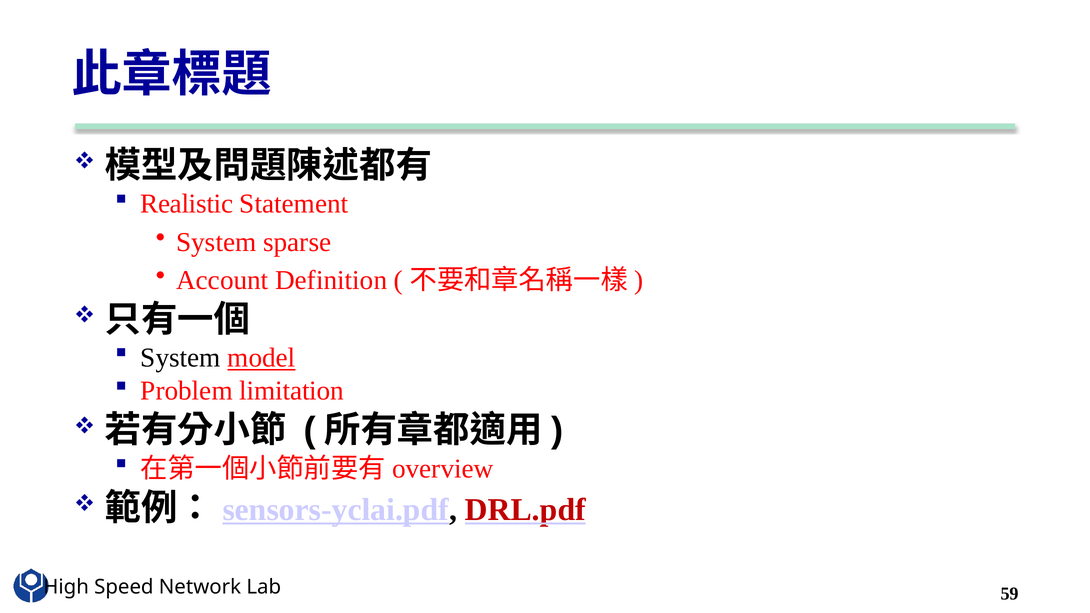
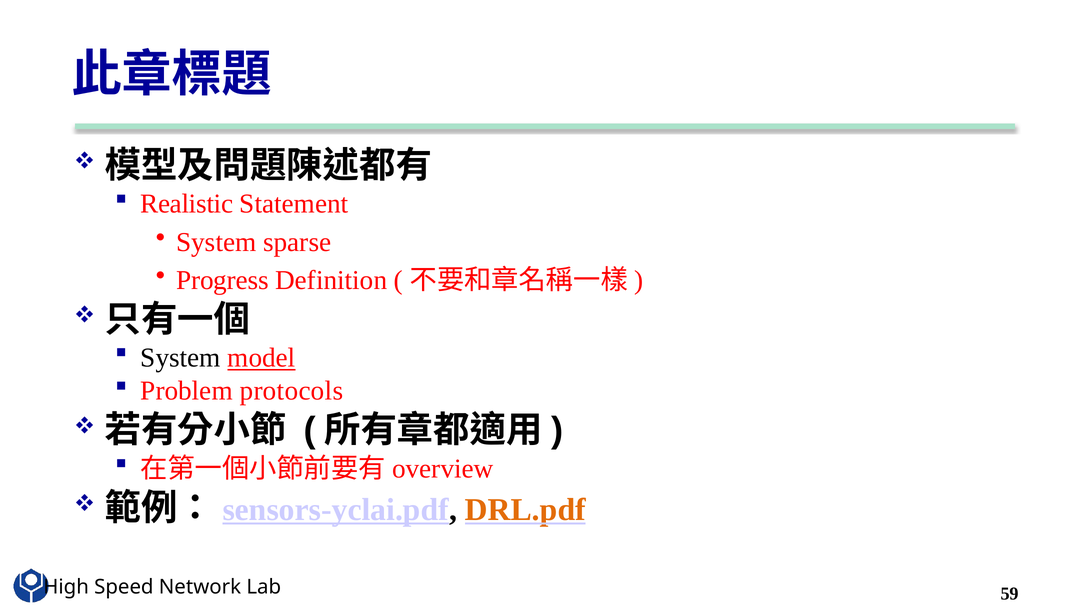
Account: Account -> Progress (222, 280)
limitation: limitation -> protocols (292, 391)
DRL.pdf colour: red -> orange (525, 510)
